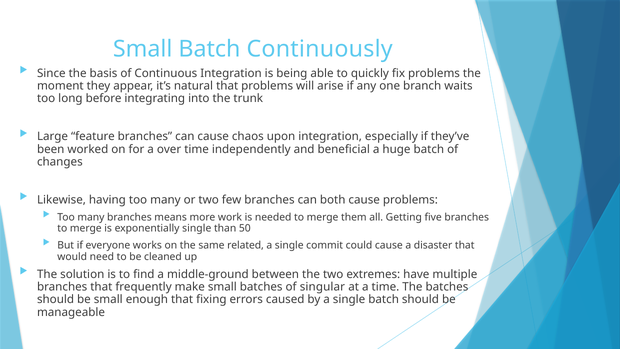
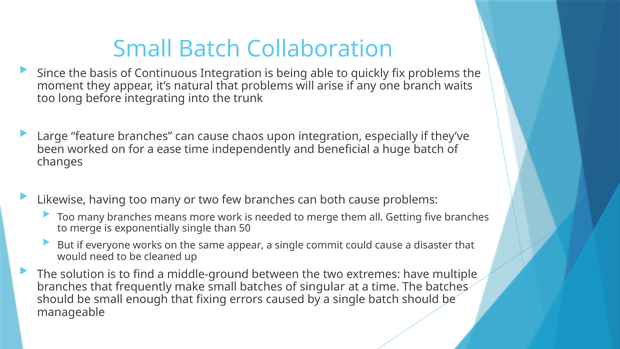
Continuously: Continuously -> Collaboration (320, 49)
over: over -> ease (169, 149)
same related: related -> appear (246, 245)
